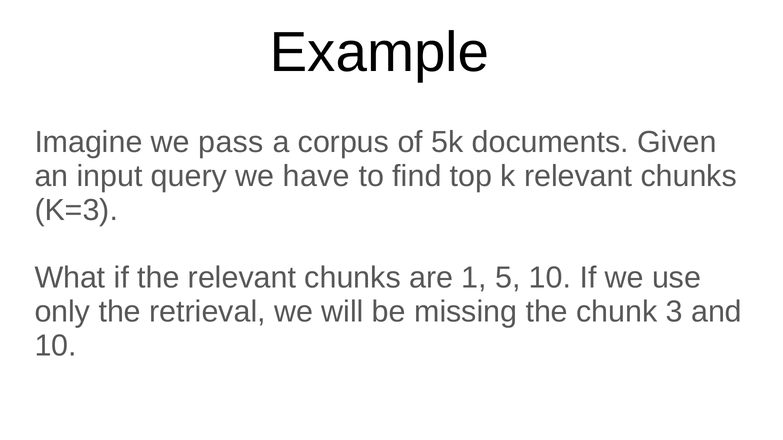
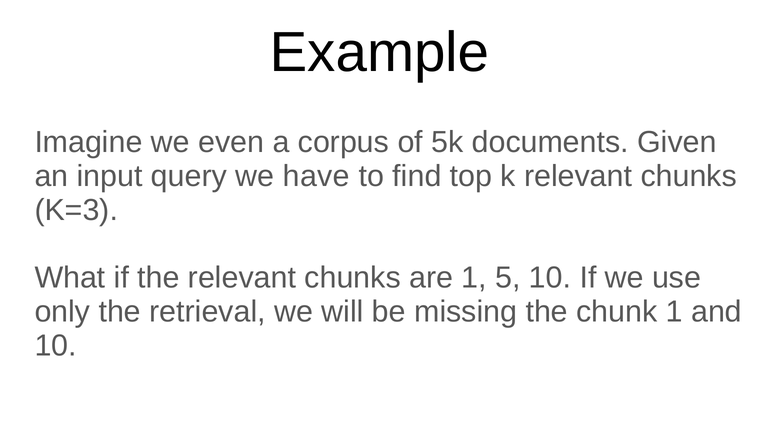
pass: pass -> even (231, 142)
chunk 3: 3 -> 1 (674, 312)
